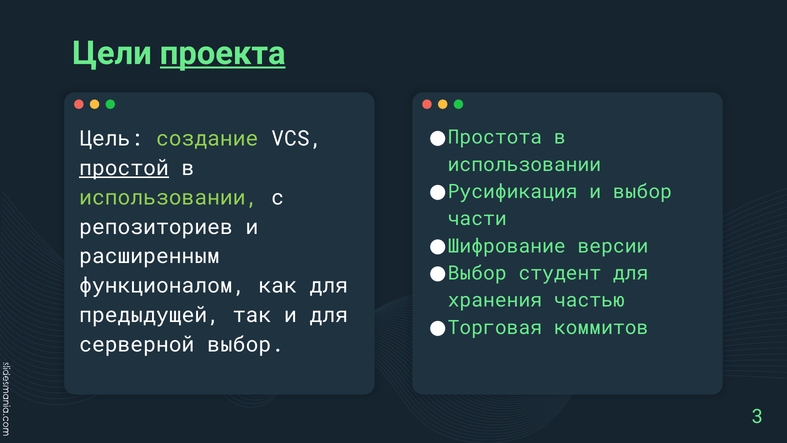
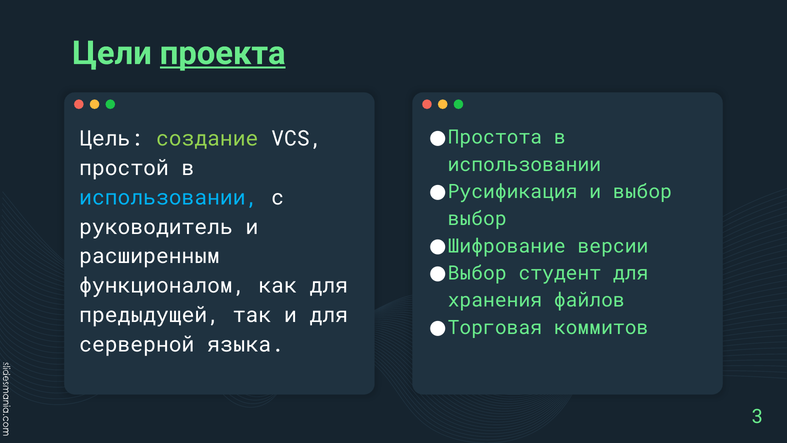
простой underline: present -> none (124, 168)
использовании colour: light green -> light blue (169, 197)
части: части -> выбор (477, 219)
репозиториев: репозиториев -> руководитель (156, 227)
частью: частью -> файлов (589, 300)
серверной выбор: выбор -> языка (246, 344)
